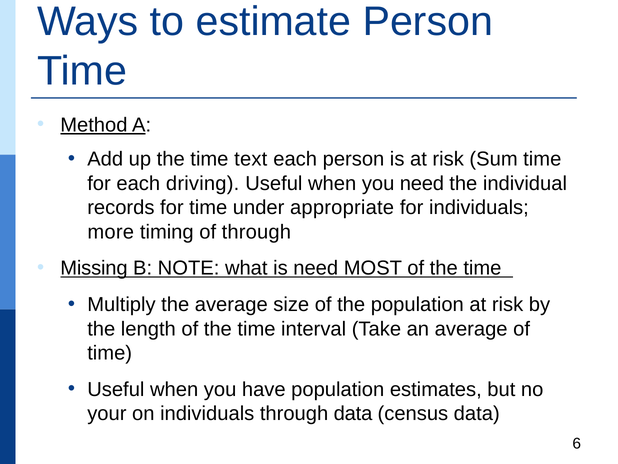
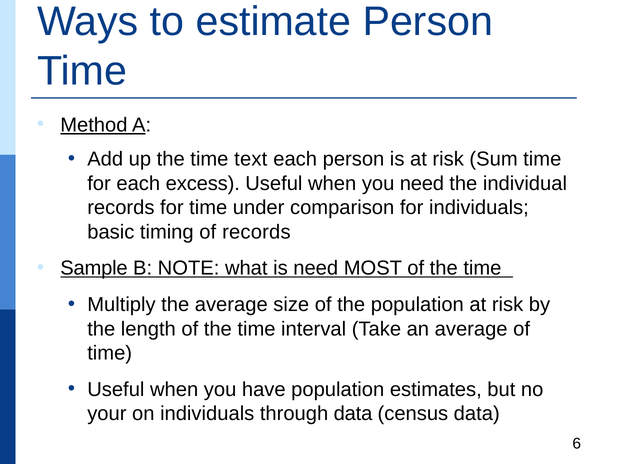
driving: driving -> excess (203, 183)
appropriate: appropriate -> comparison (342, 207)
more: more -> basic (111, 232)
of through: through -> records (256, 232)
Missing: Missing -> Sample (94, 268)
